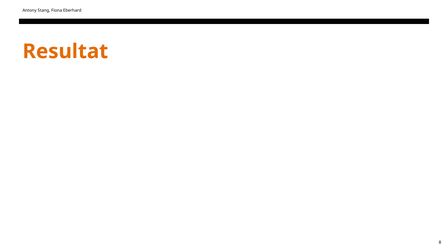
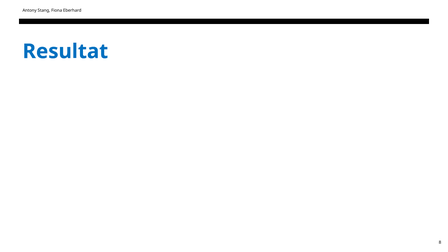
Resultat colour: orange -> blue (65, 51)
